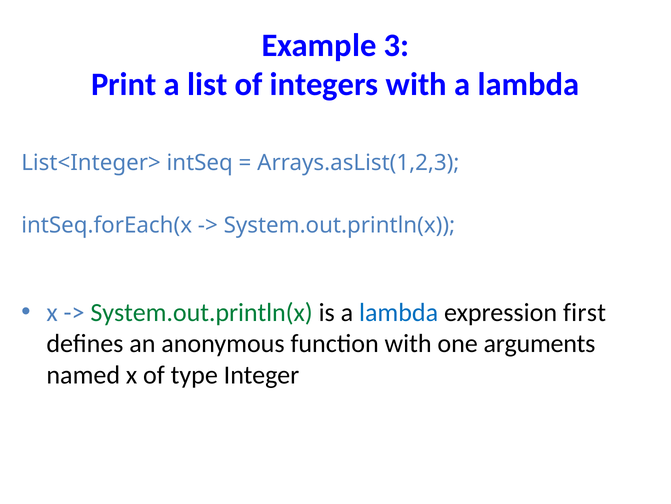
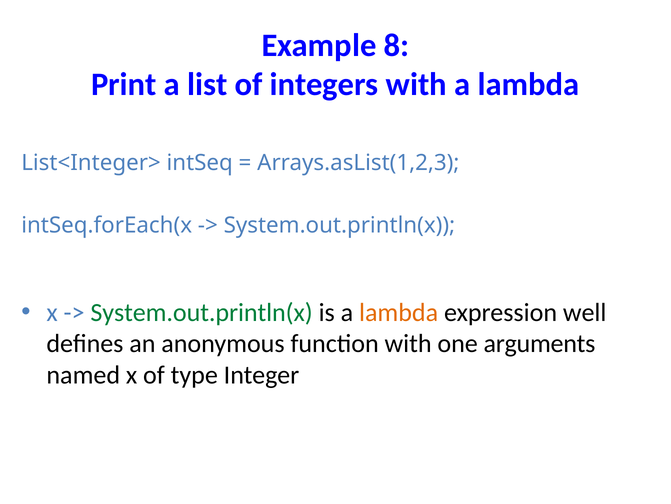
3: 3 -> 8 (397, 45)
lambda colour: blue -> orange (399, 312)
first: first -> well (585, 312)
